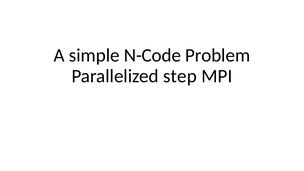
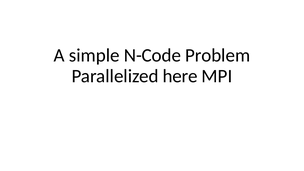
step: step -> here (180, 76)
